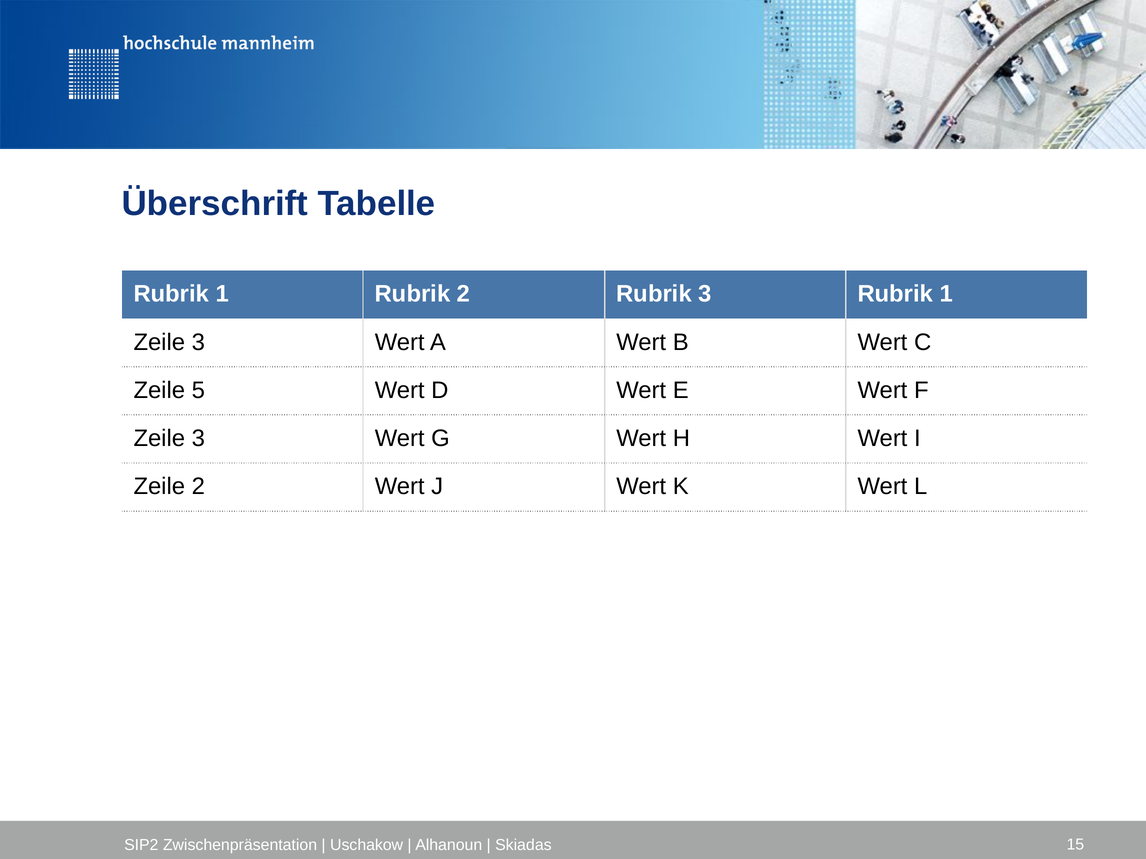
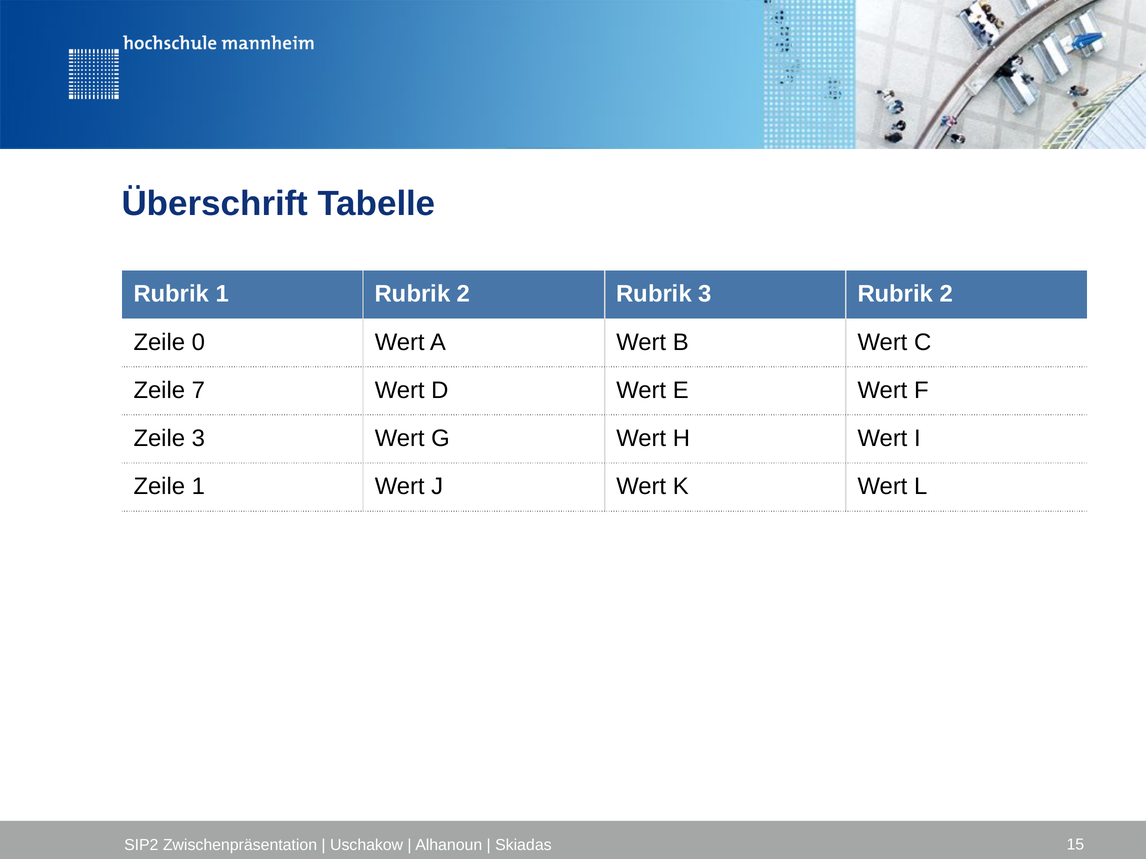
3 Rubrik 1: 1 -> 2 (946, 294)
3: 3 -> 0 (198, 342)
5: 5 -> 7 (198, 391)
Zeile 2: 2 -> 1 (198, 487)
